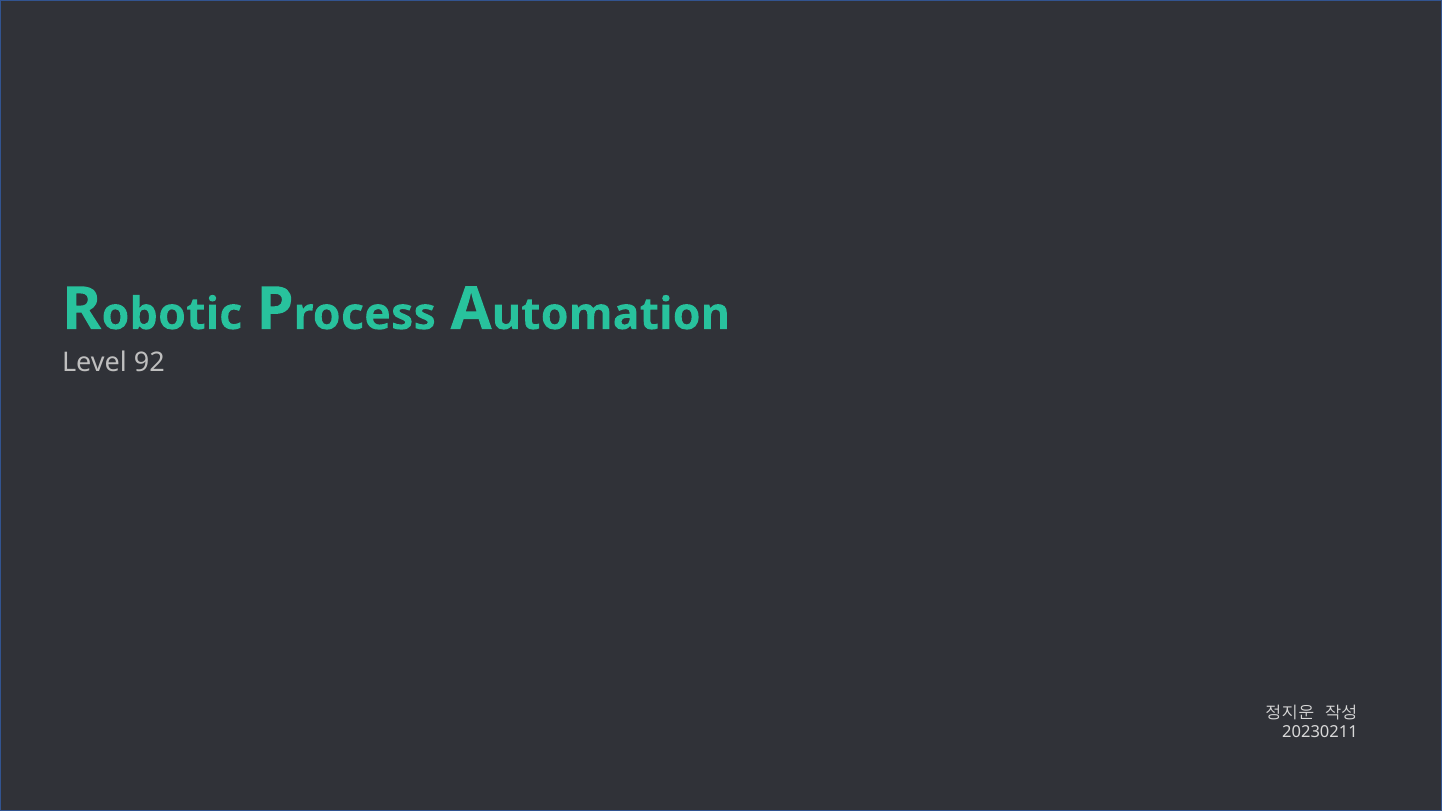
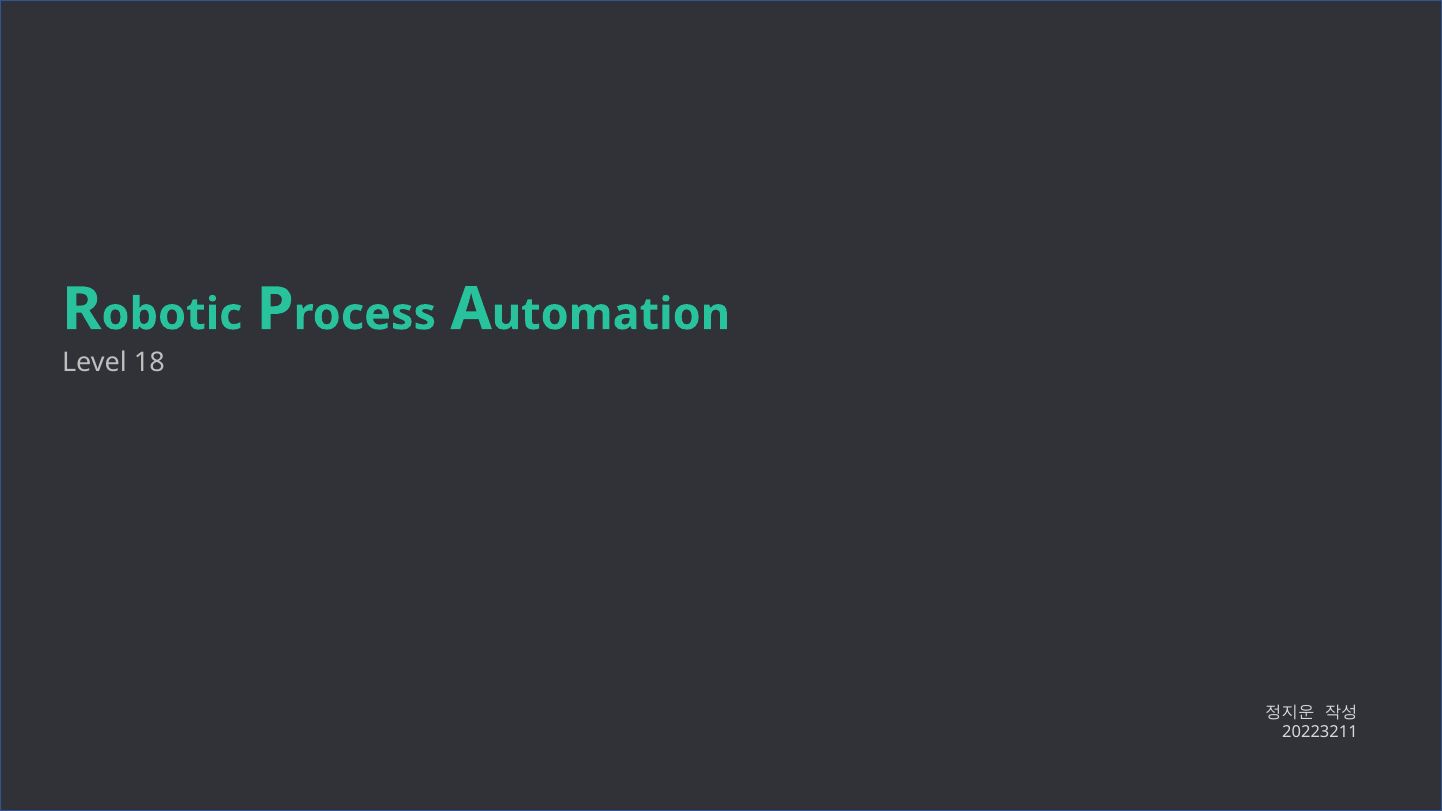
92: 92 -> 18 (149, 363)
20230211: 20230211 -> 20223211 (1320, 732)
